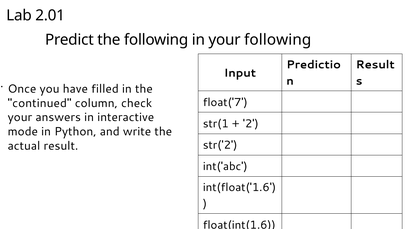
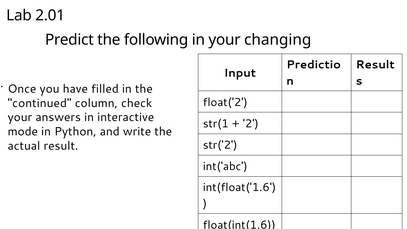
your following: following -> changing (278, 40)
float('7: float('7 -> float('2 (225, 102)
